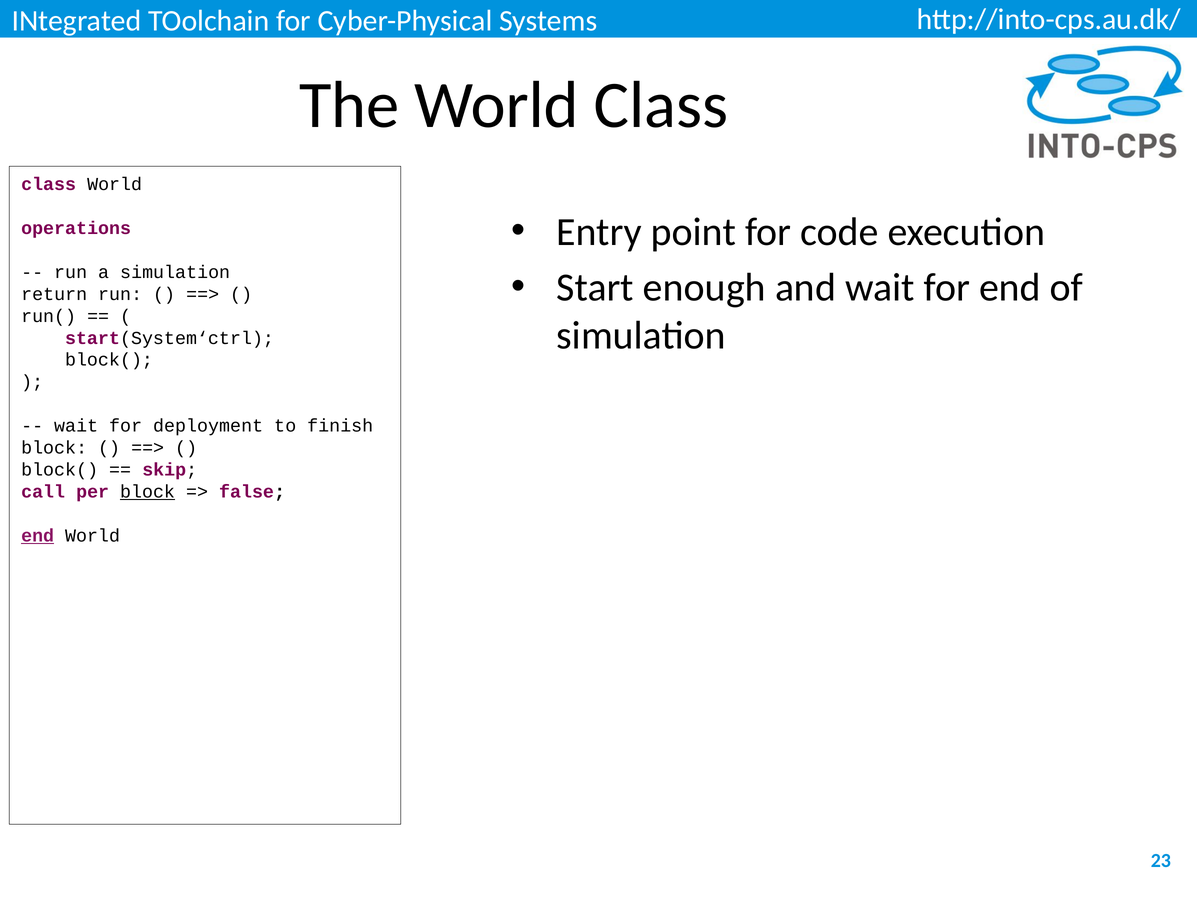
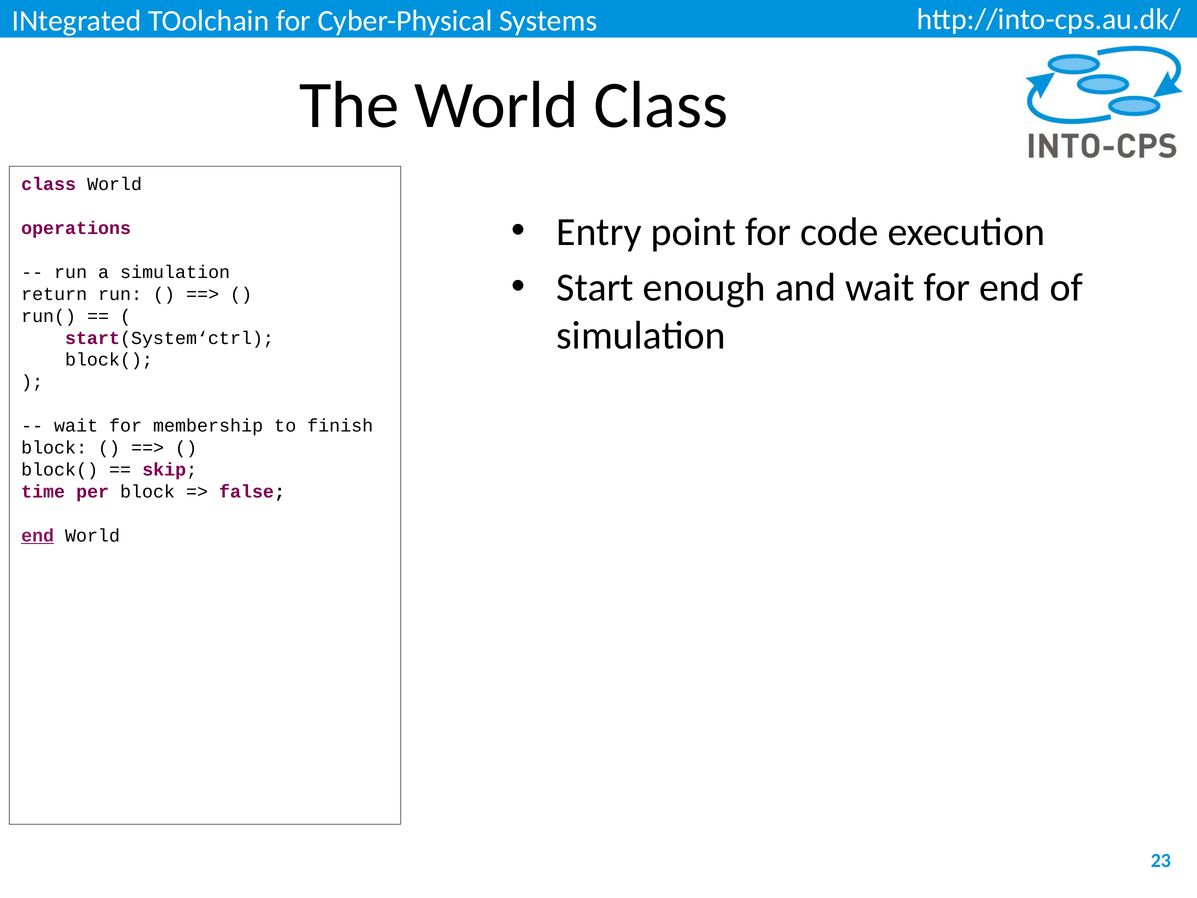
deployment: deployment -> membership (208, 426)
call: call -> time (43, 492)
block underline: present -> none (148, 492)
